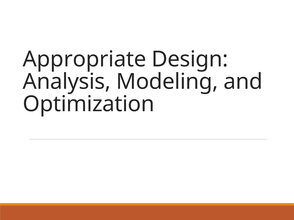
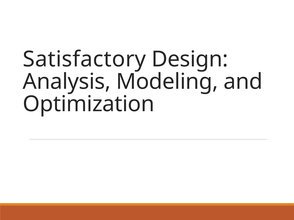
Appropriate: Appropriate -> Satisfactory (84, 59)
